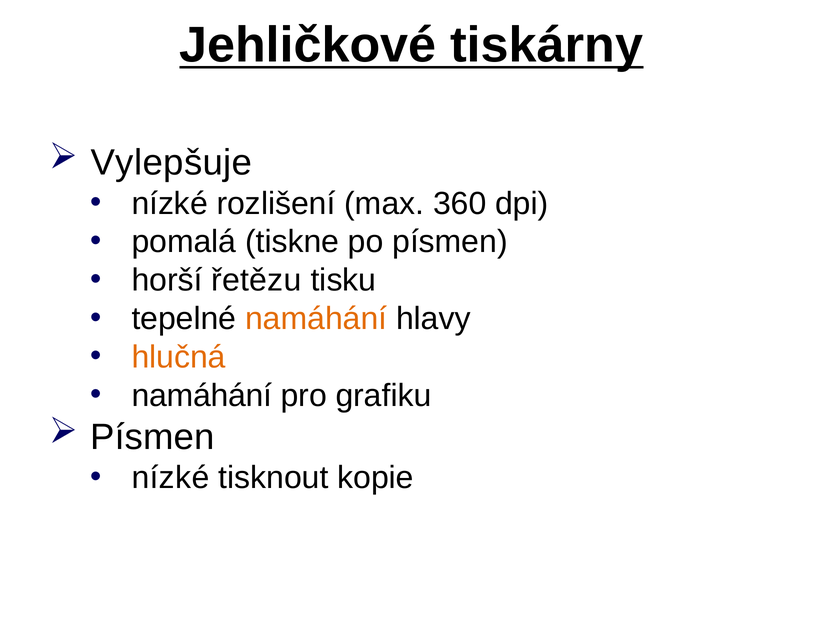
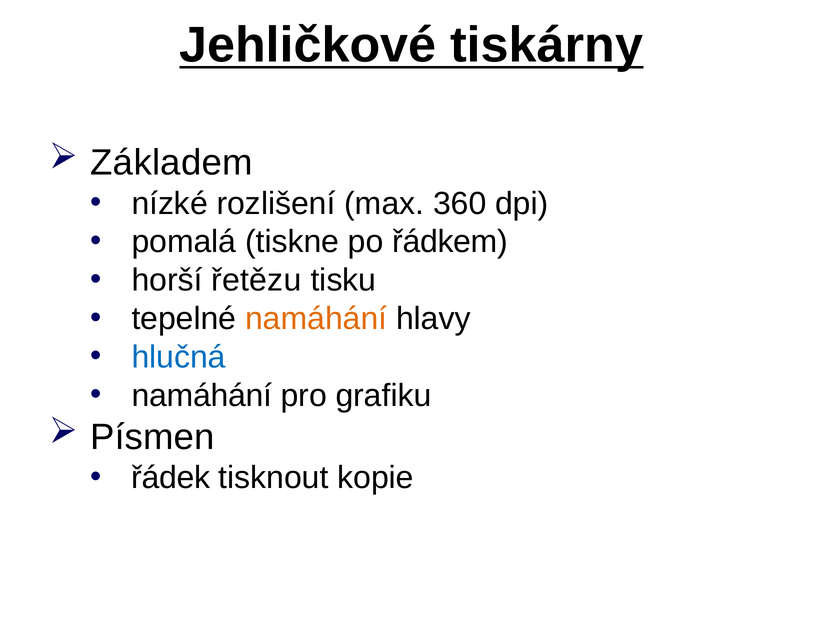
Vylepšuje: Vylepšuje -> Základem (172, 163)
po písmen: písmen -> řádkem (450, 242)
hlučná colour: orange -> blue (179, 357)
nízké: nízké -> řádek (171, 478)
